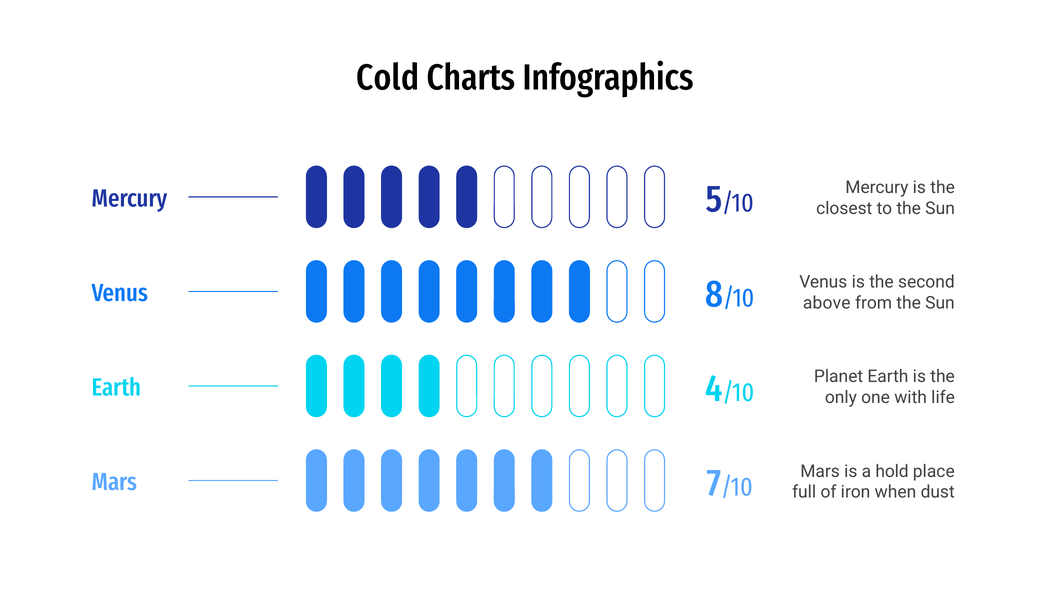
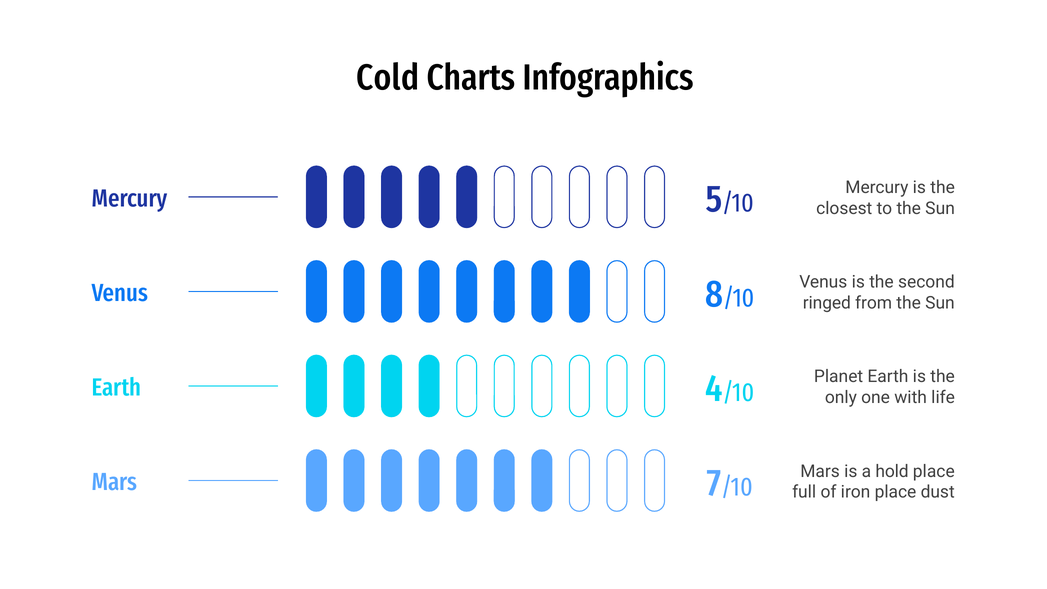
above: above -> ringed (827, 303)
iron when: when -> place (896, 492)
